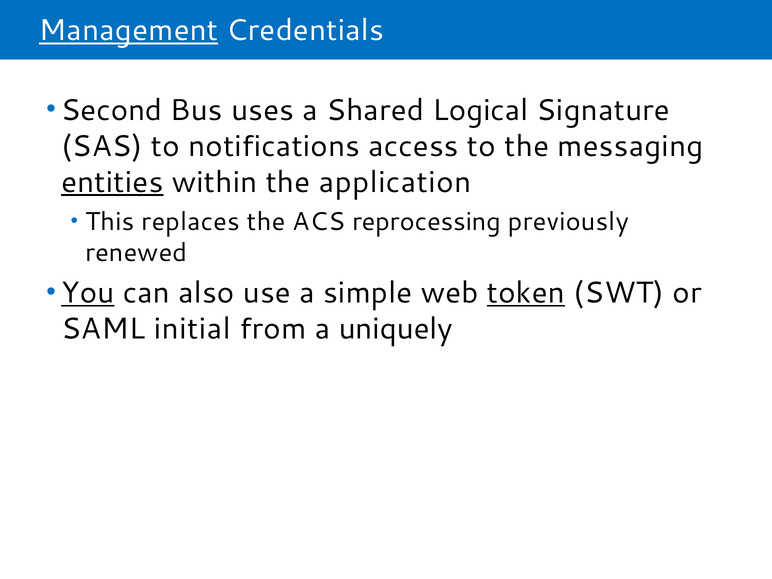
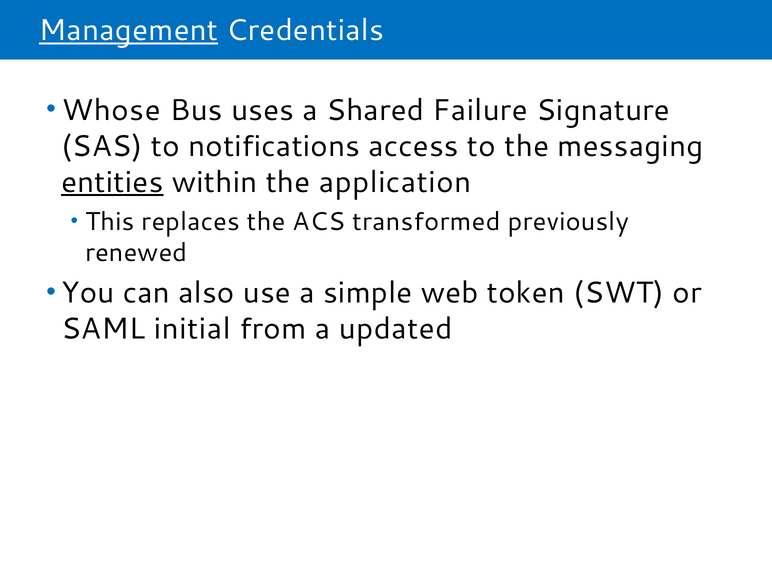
Second: Second -> Whose (111, 110)
Logical: Logical -> Failure (480, 110)
reprocessing: reprocessing -> transformed (426, 222)
You underline: present -> none (88, 293)
token underline: present -> none (526, 293)
uniquely: uniquely -> updated (395, 329)
